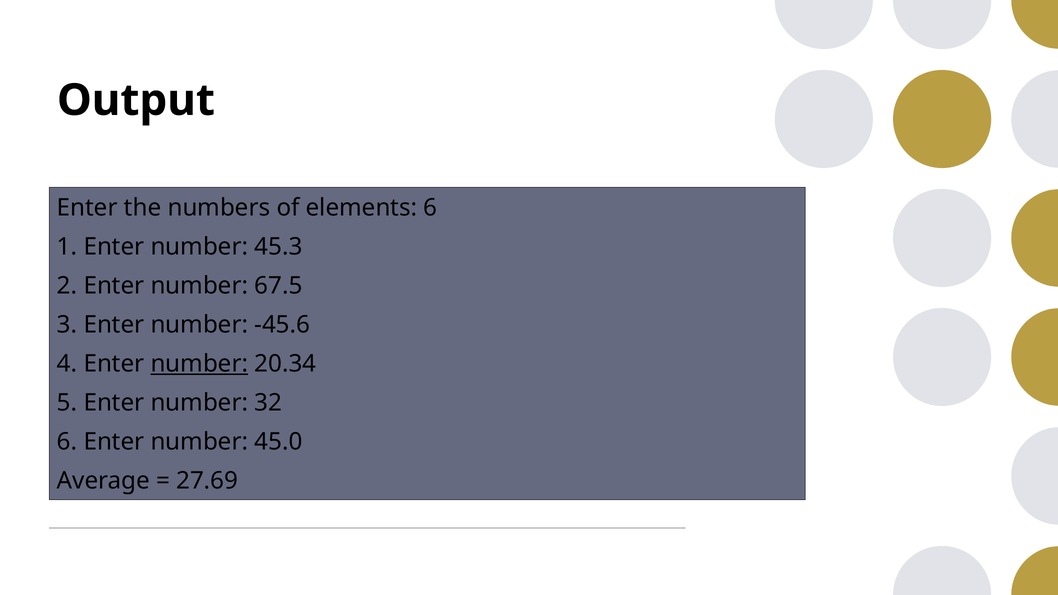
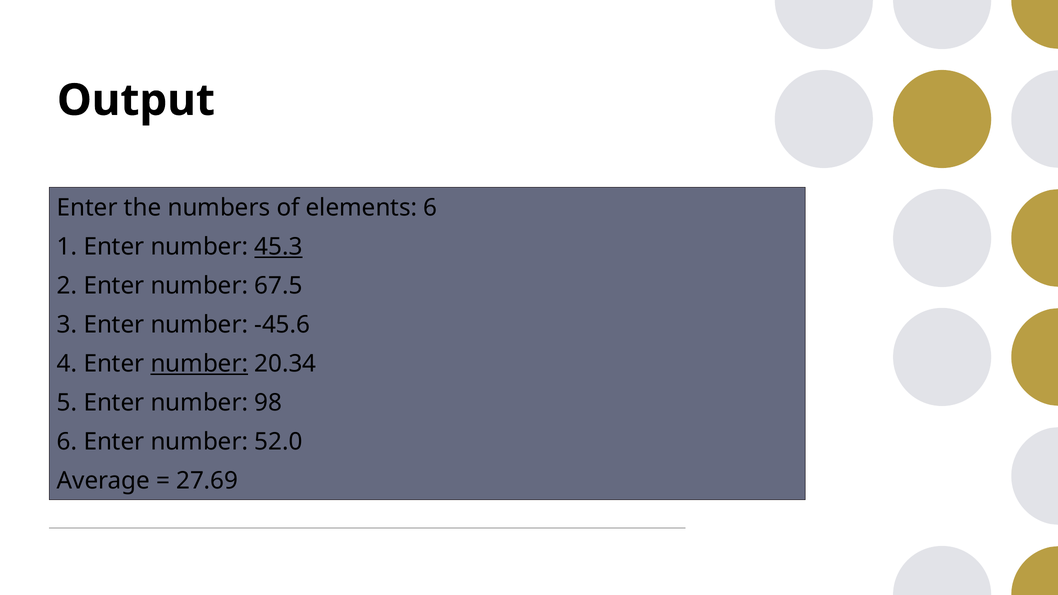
45.3 underline: none -> present (278, 247)
32: 32 -> 98 (268, 403)
45.0: 45.0 -> 52.0 (278, 442)
